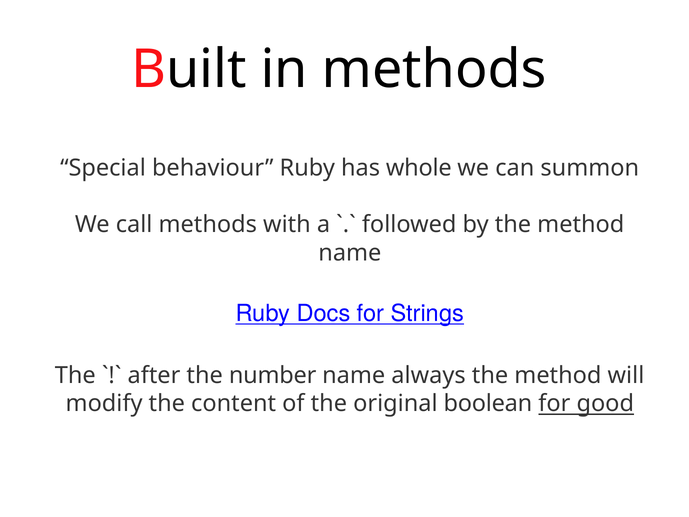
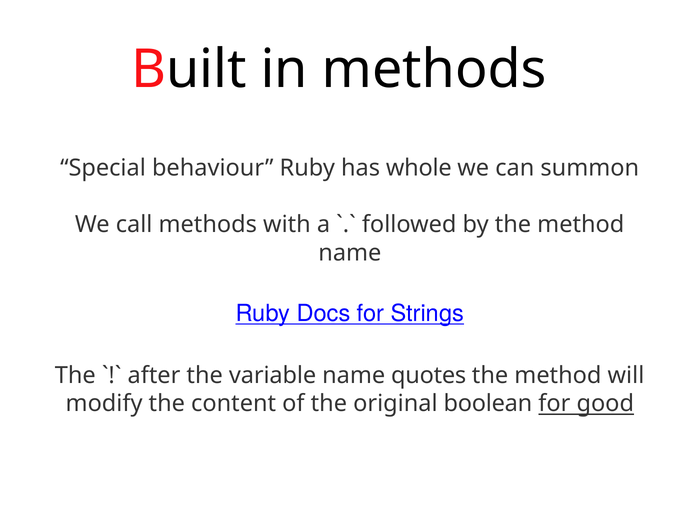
number: number -> variable (273, 375)
always: always -> quotes (429, 375)
